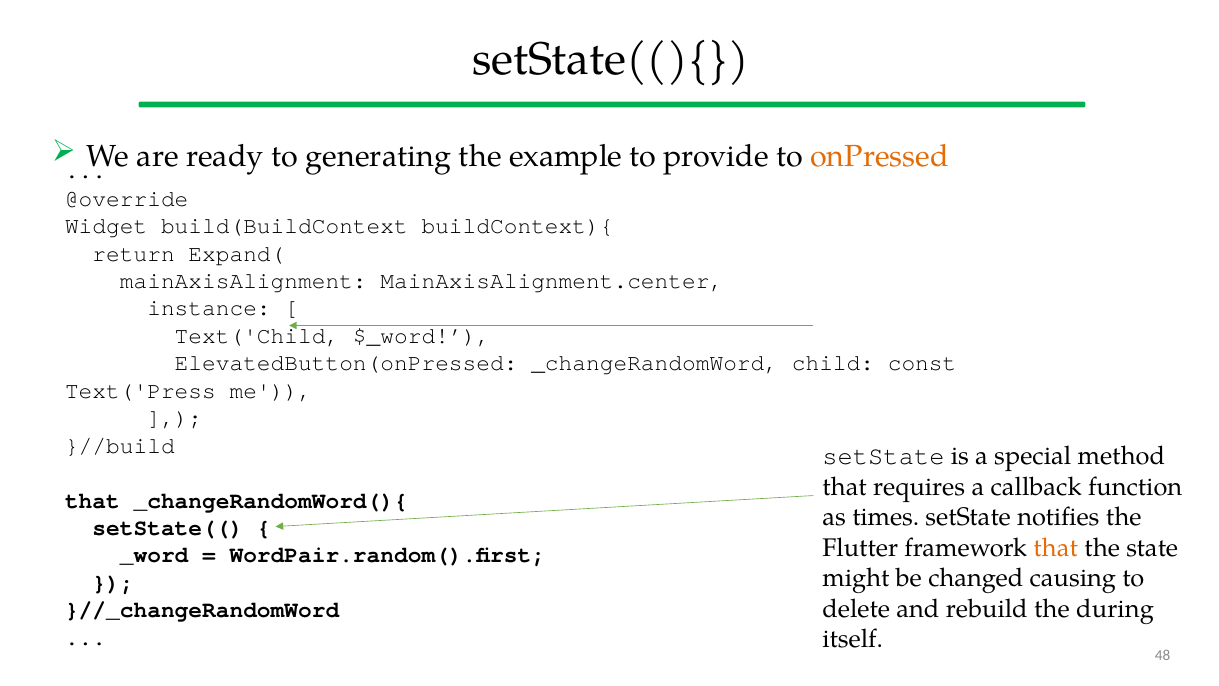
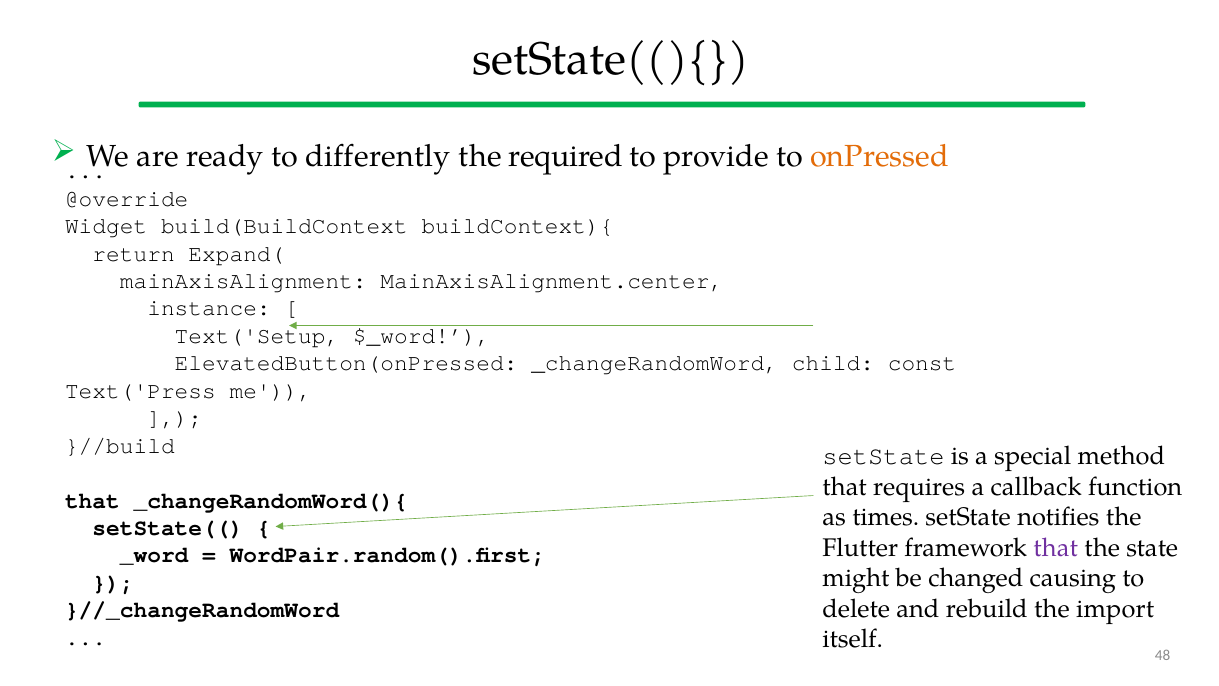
generating: generating -> differently (378, 156)
example: example -> required (566, 156)
Text('Child: Text('Child -> Text('Setup (257, 336)
that colour: orange -> purple (1056, 547)
during: during -> import (1115, 608)
